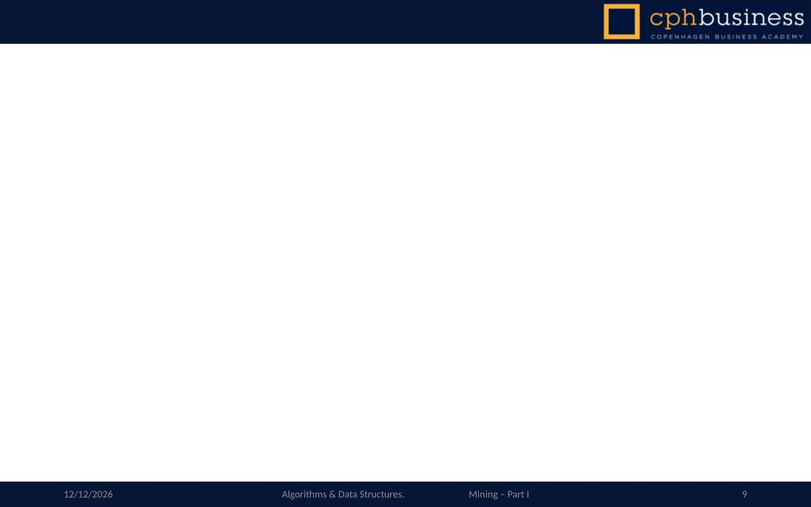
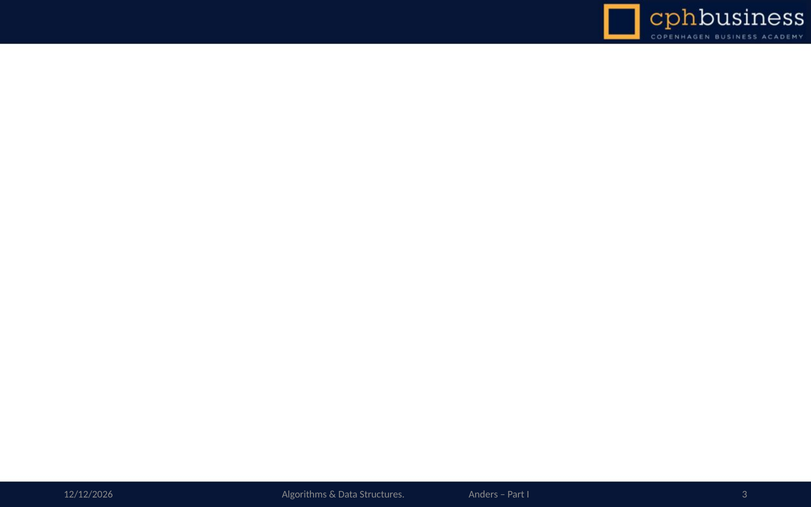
Mining: Mining -> Anders (483, 494)
9: 9 -> 3 (745, 494)
